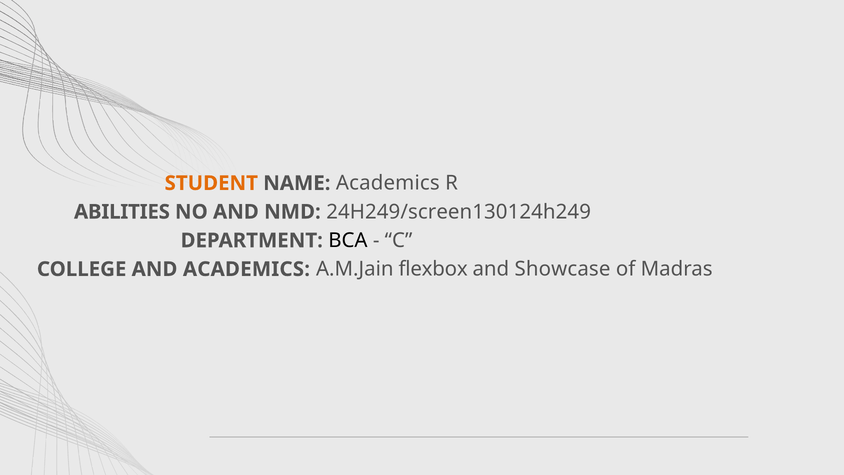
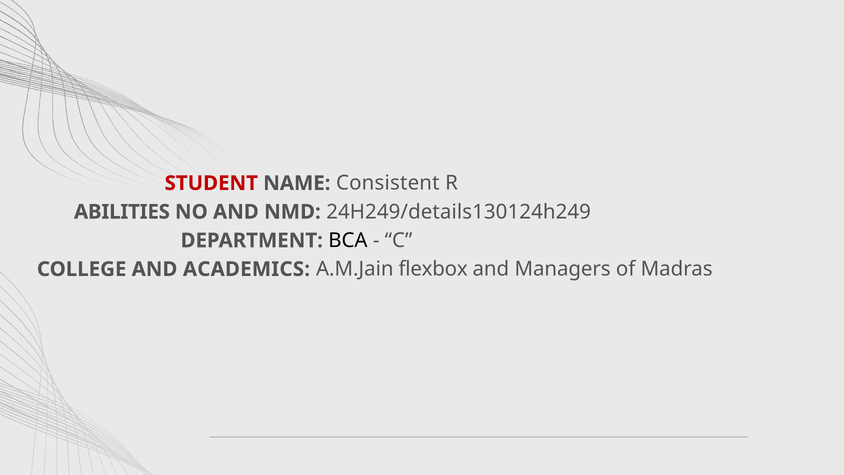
STUDENT colour: orange -> red (211, 183)
NAME Academics: Academics -> Consistent (388, 183)
24H249/screen130124h249: 24H249/screen130124h249 -> 24H249/details130124h249 (459, 212)
Showcase: Showcase -> Managers (563, 269)
